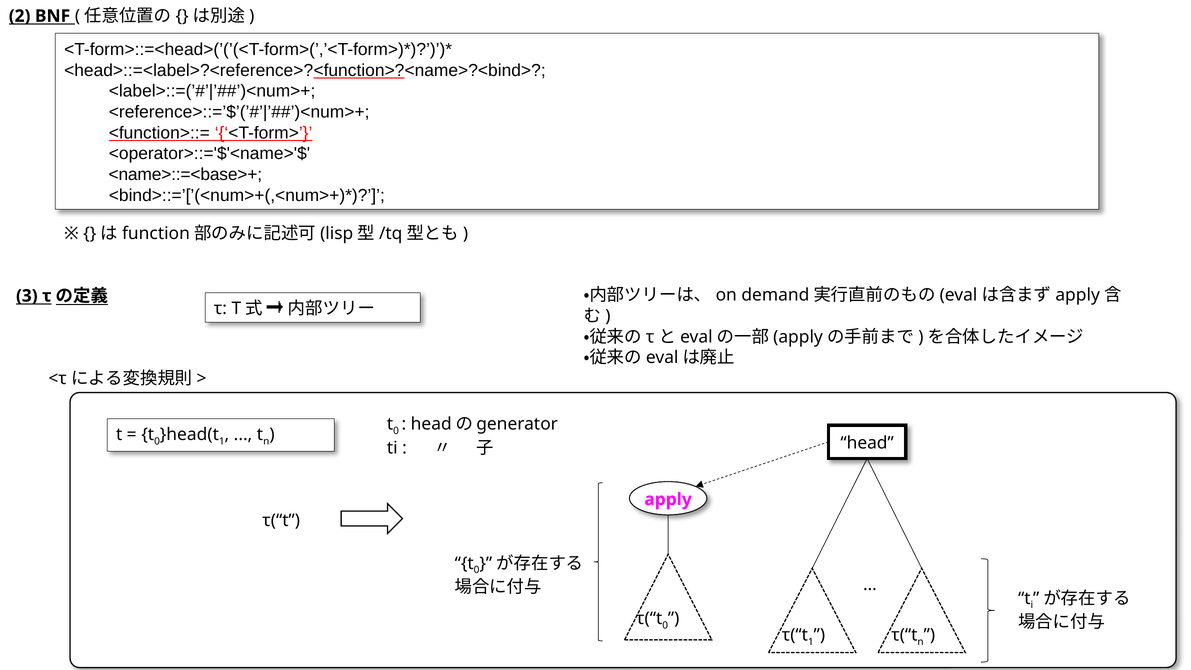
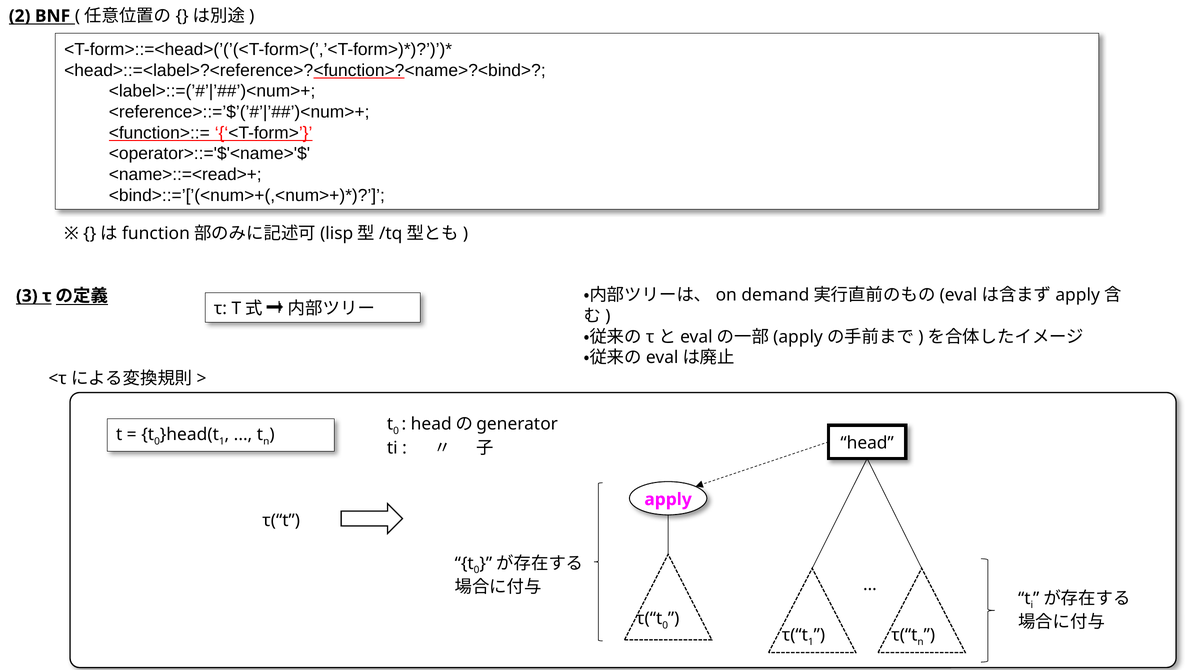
<name>::=<base>+: <name>::=<base>+ -> <name>::=<read>+ (185, 175)
